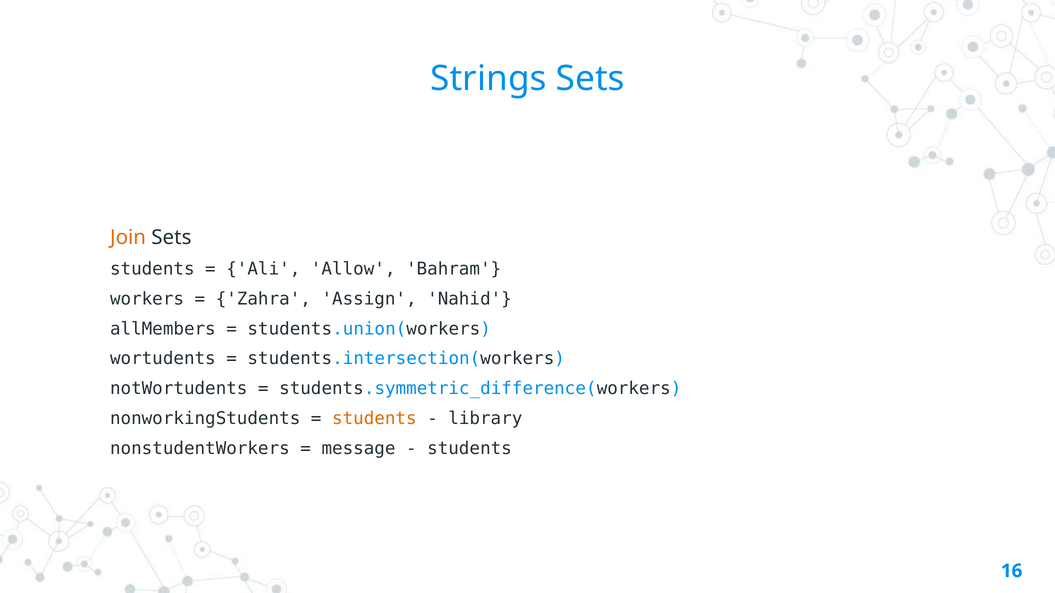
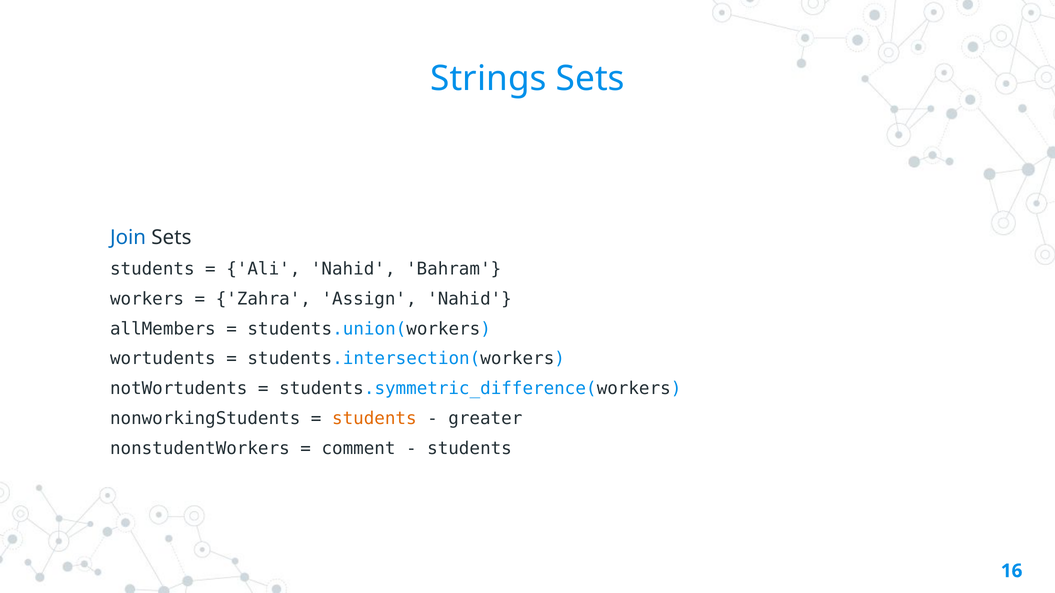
Join colour: orange -> blue (128, 238)
Ali Allow: Allow -> Nahid (353, 269)
library: library -> greater (485, 419)
message: message -> comment (359, 449)
